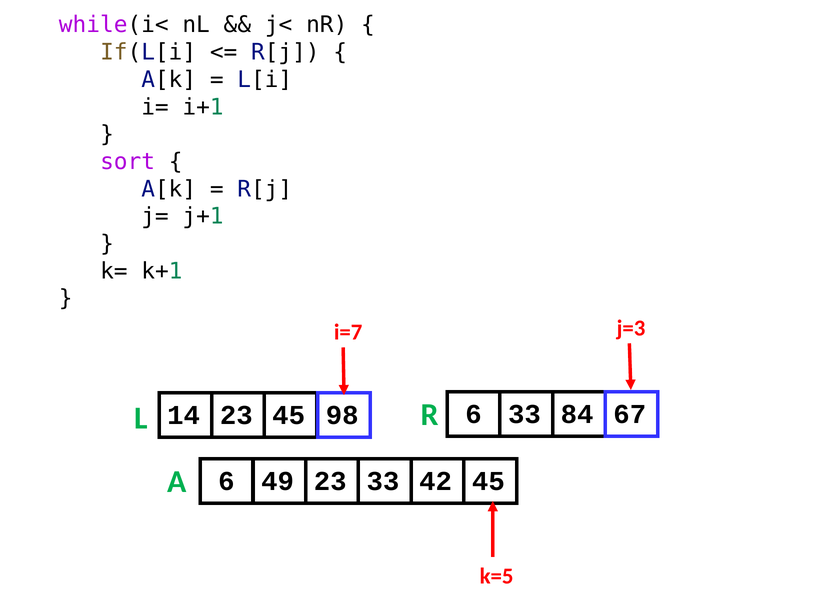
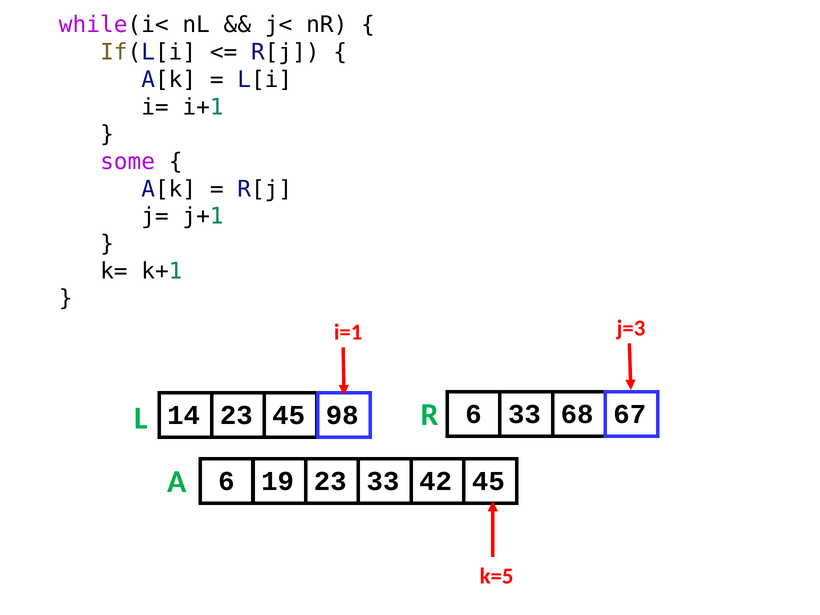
sort: sort -> some (128, 162)
i=7: i=7 -> i=1 (348, 332)
84: 84 -> 68 (577, 414)
49: 49 -> 19 (278, 481)
